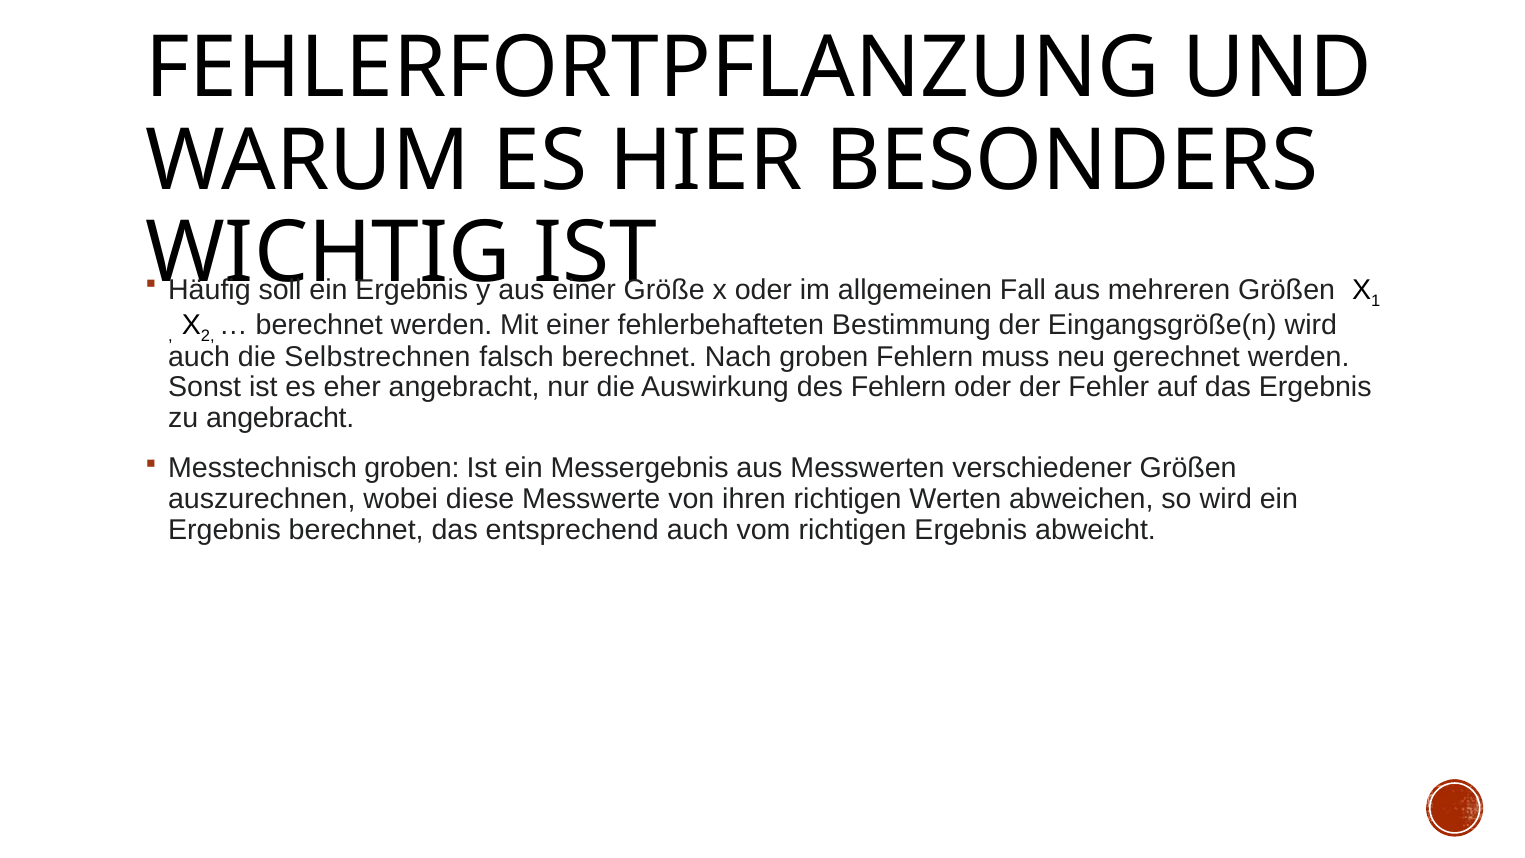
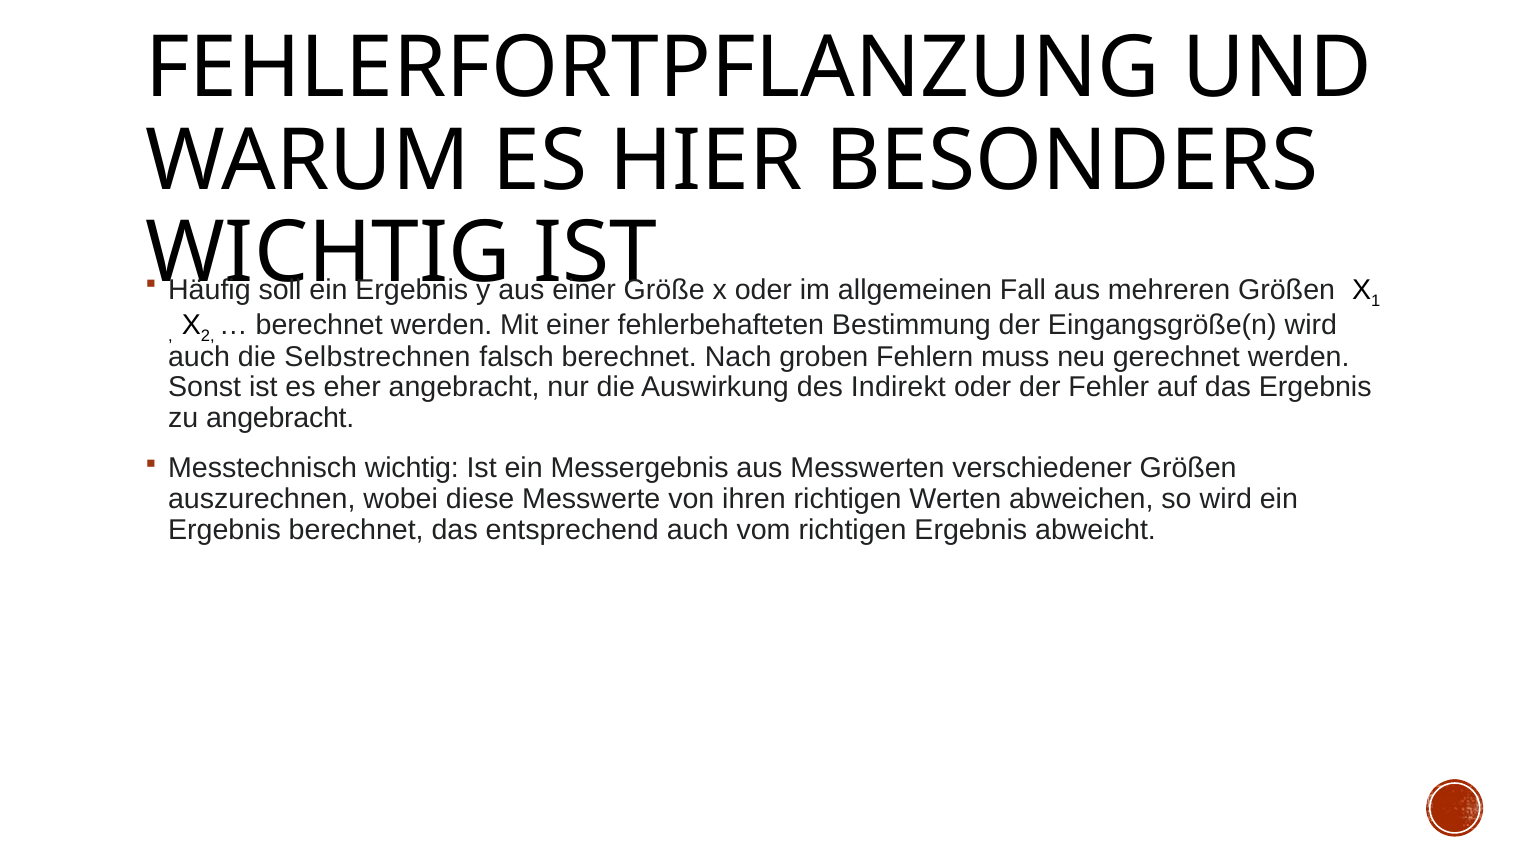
des Fehlern: Fehlern -> Indirekt (898, 387)
Messtechnisch groben: groben -> wichtig (412, 468)
